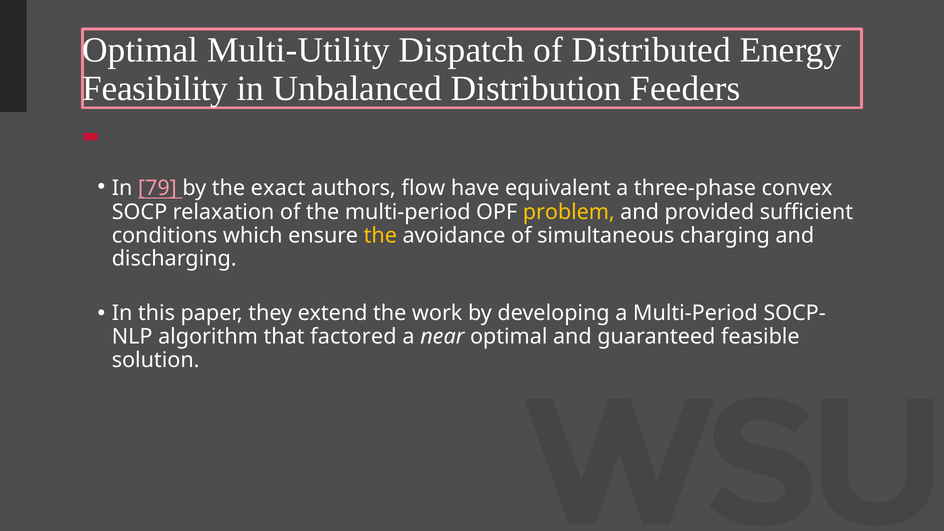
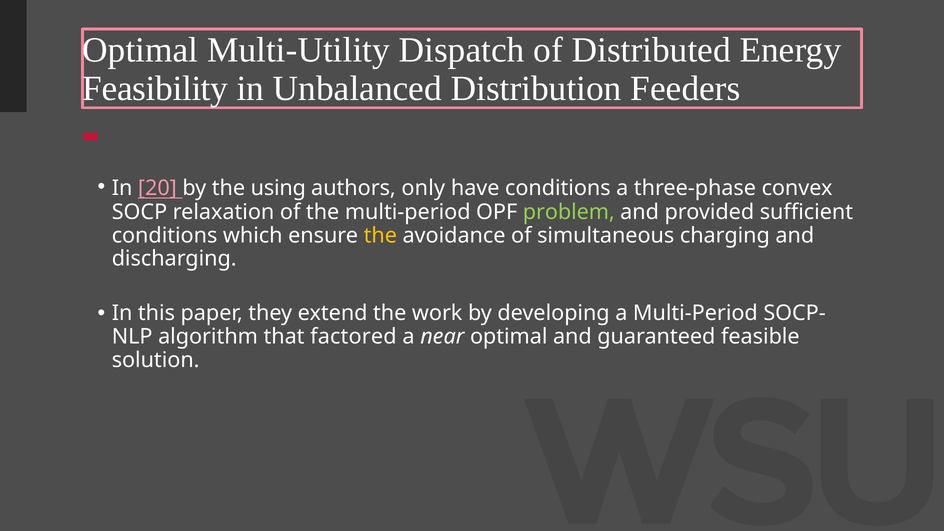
79: 79 -> 20 (157, 188)
exact: exact -> using (278, 188)
flow: flow -> only (423, 188)
have equivalent: equivalent -> conditions (558, 188)
problem colour: yellow -> light green (569, 212)
